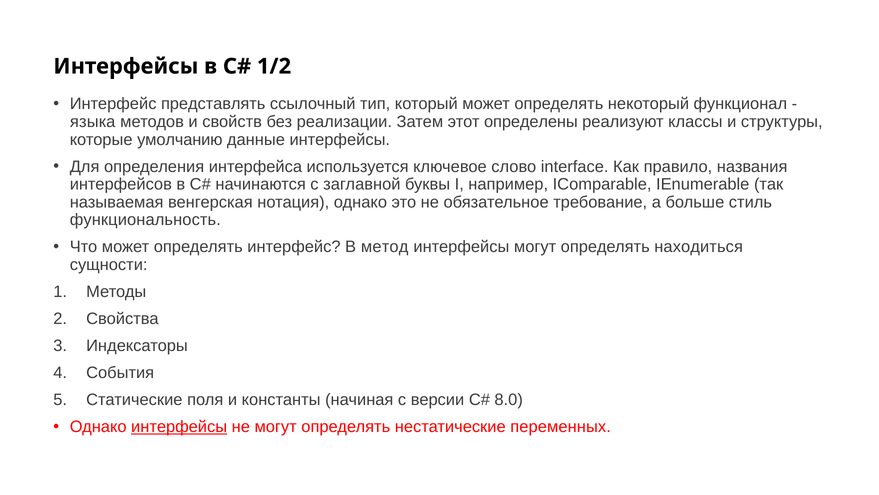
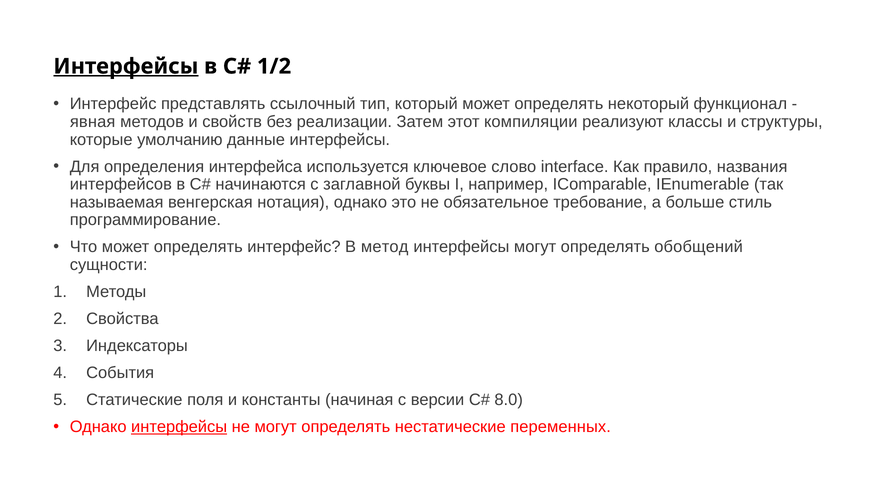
Интерфейсы underline: none -> present (126, 66)
языка: языка -> явная (93, 122)
определены: определены -> компиляции (531, 122)
функциональность: функциональность -> программирование (145, 220)
находиться: находиться -> обобщений (699, 247)
